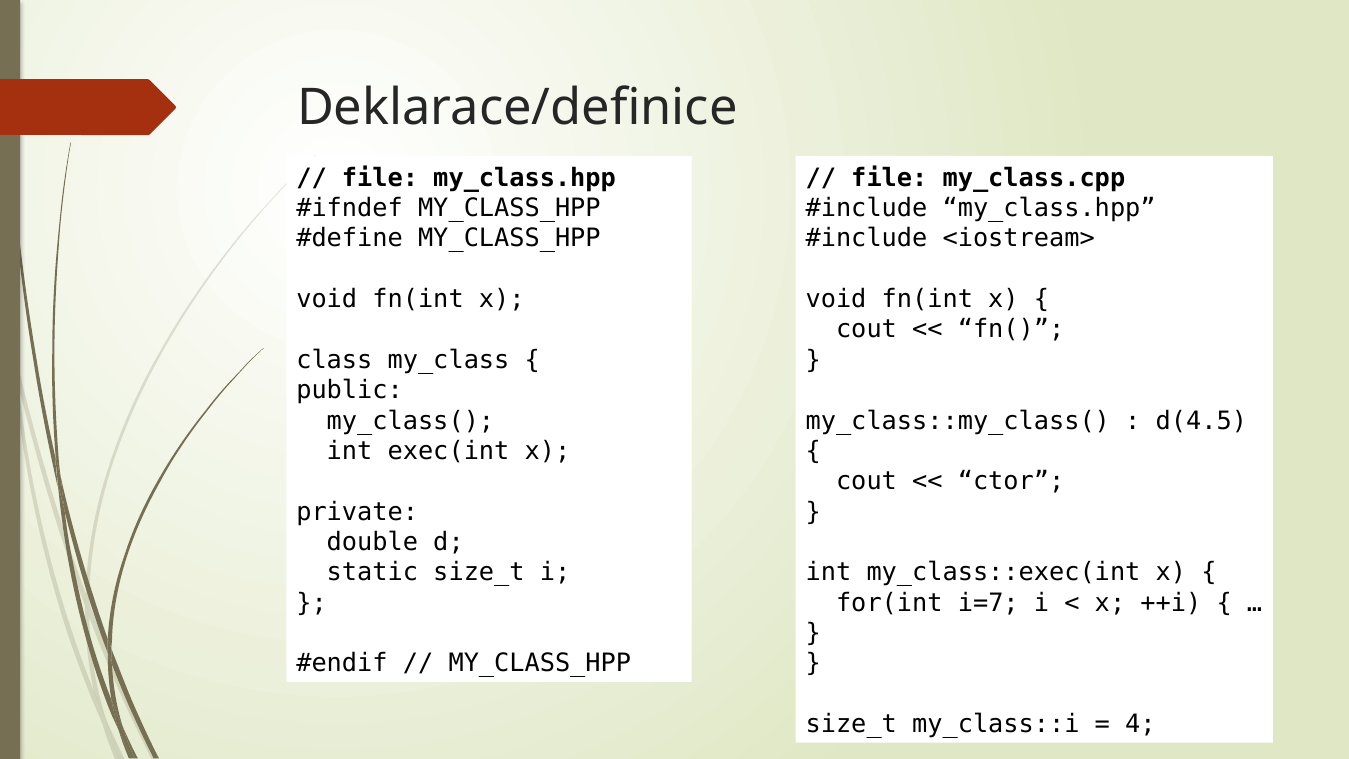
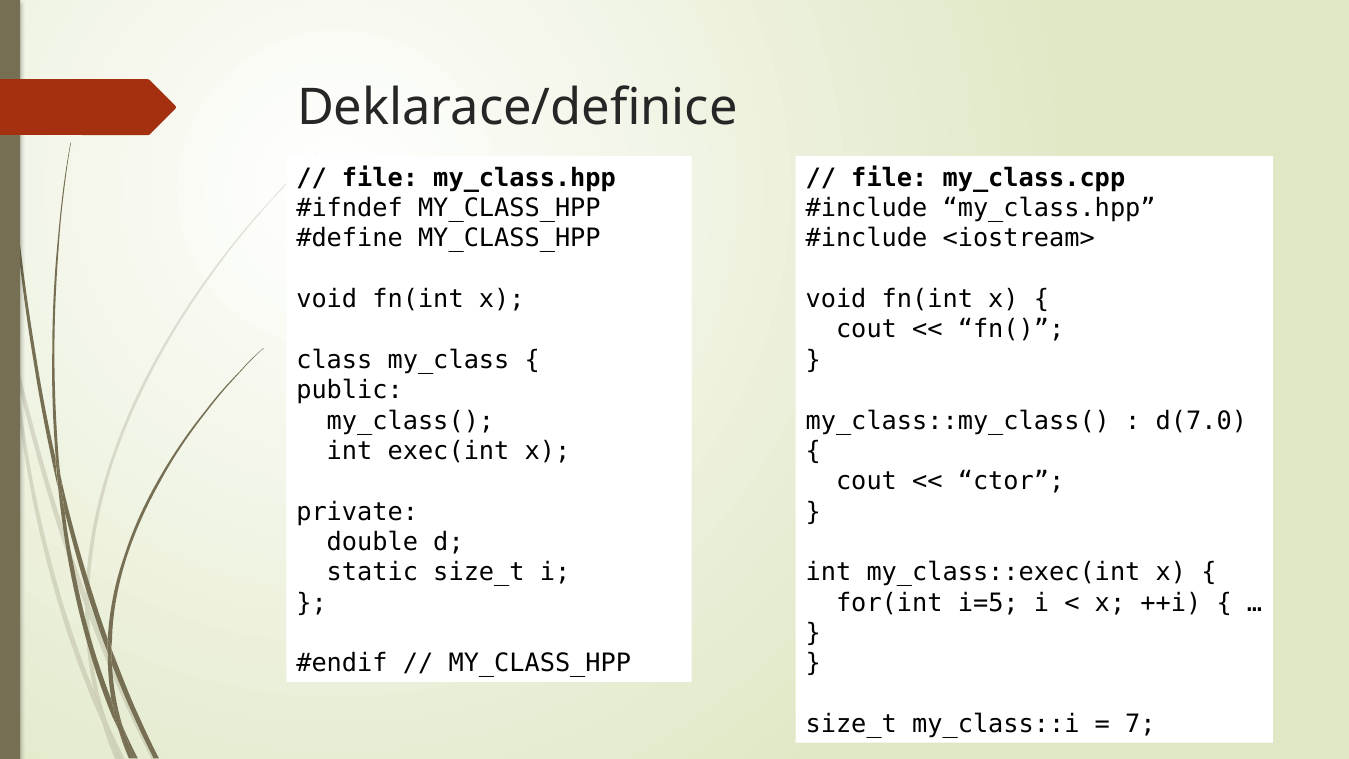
d(4.5: d(4.5 -> d(7.0 (1201, 421)
i=7: i=7 -> i=5 (988, 603)
4: 4 -> 7 (1140, 724)
